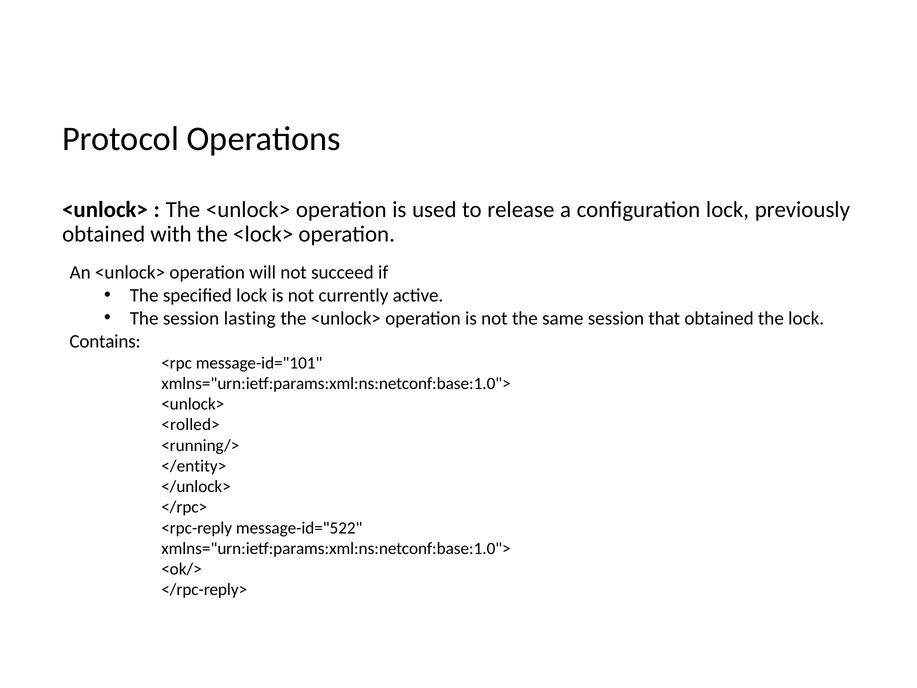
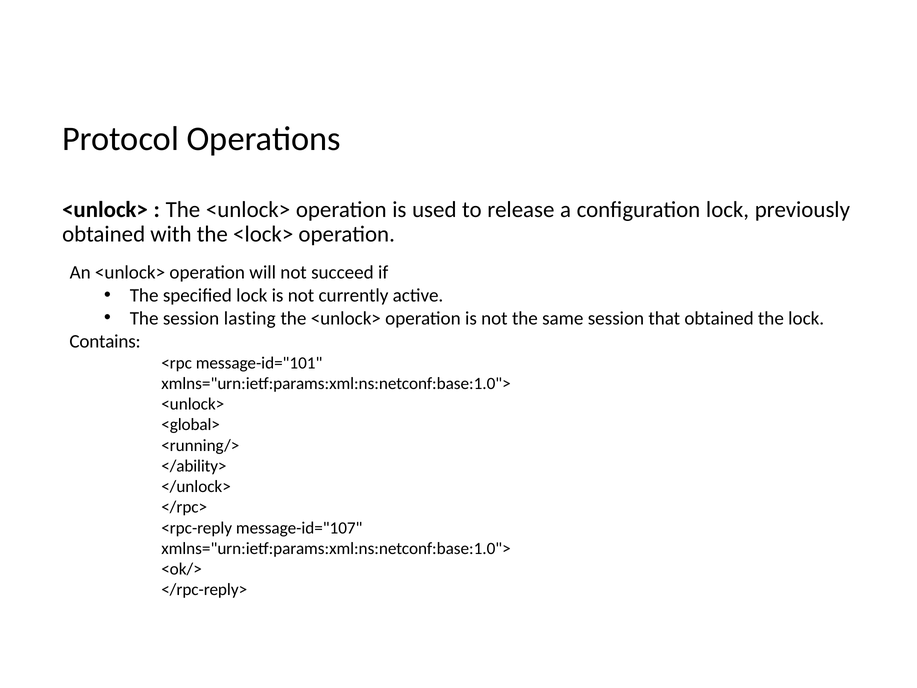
<rolled>: <rolled> -> <global> (191, 425)
</entity>: </entity> -> </ability> (194, 466)
message-id="522: message-id="522 -> message-id="107 (299, 528)
